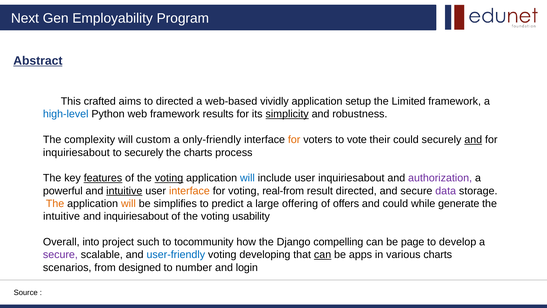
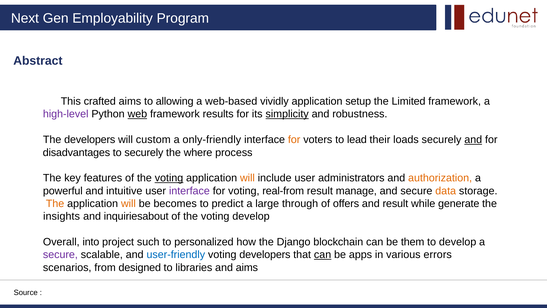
Abstract underline: present -> none (38, 61)
to directed: directed -> allowing (175, 101)
high-level colour: blue -> purple (66, 114)
web underline: none -> present (137, 114)
The complexity: complexity -> developers (90, 140)
vote: vote -> lead (357, 140)
their could: could -> loads (406, 140)
inquiriesabout: inquiriesabout -> disadvantages (76, 152)
the charts: charts -> where (198, 152)
features underline: present -> none (103, 178)
will colour: blue -> orange (247, 178)
user inquiriesabout: inquiriesabout -> administrators (351, 178)
authorization colour: purple -> orange (440, 178)
intuitive underline: present -> none (124, 191)
interface colour: orange -> purple (189, 191)
result directed: directed -> manage (356, 191)
data colour: purple -> orange (446, 191)
simplifies: simplifies -> becomes (175, 203)
offering: offering -> through (300, 203)
and could: could -> result (395, 203)
intuitive: intuitive -> insights (62, 216)
voting usability: usability -> develop (251, 216)
tocommunity: tocommunity -> personalized (204, 242)
compelling: compelling -> blockchain (338, 242)
page: page -> them (413, 242)
voting developing: developing -> developers (265, 255)
various charts: charts -> errors (438, 255)
number: number -> libraries (194, 267)
and login: login -> aims (247, 267)
